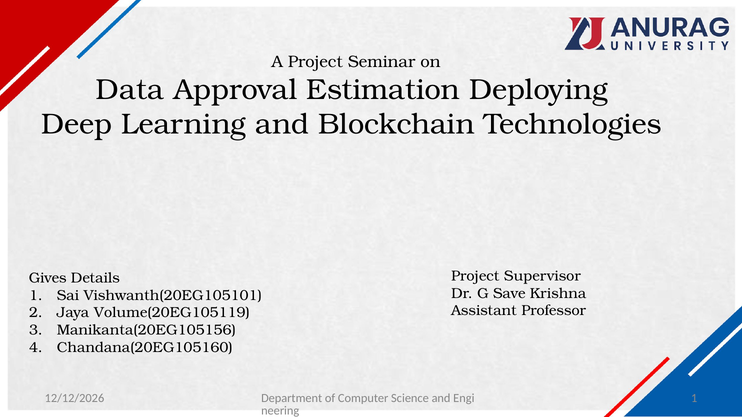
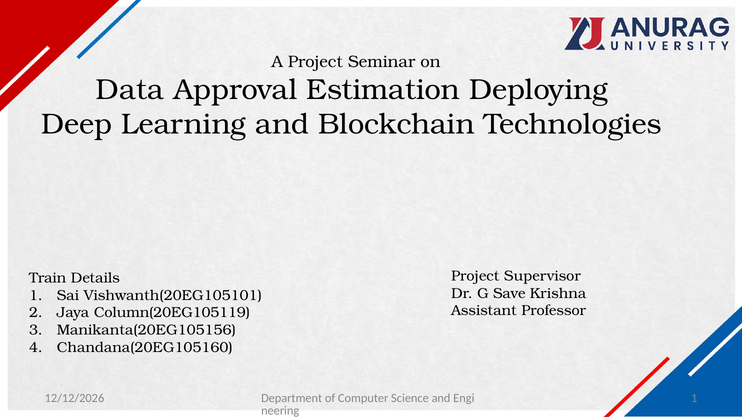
Gives: Gives -> Train (48, 278)
Volume(20EG105119: Volume(20EG105119 -> Column(20EG105119 (172, 313)
